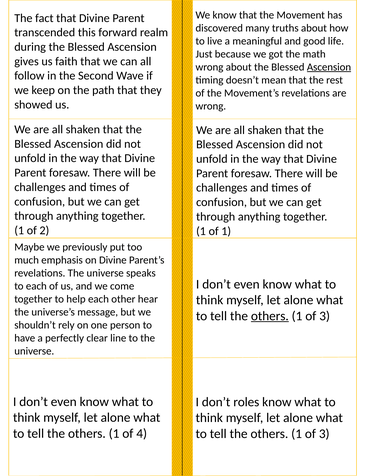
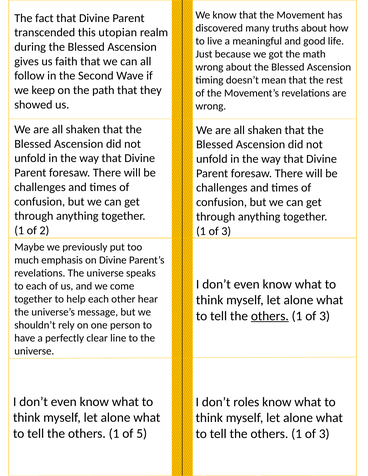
forward: forward -> utopian (118, 33)
Ascension underline: present -> none (329, 67)
1: 1 -> 3 (226, 231)
4: 4 -> 5 (142, 434)
